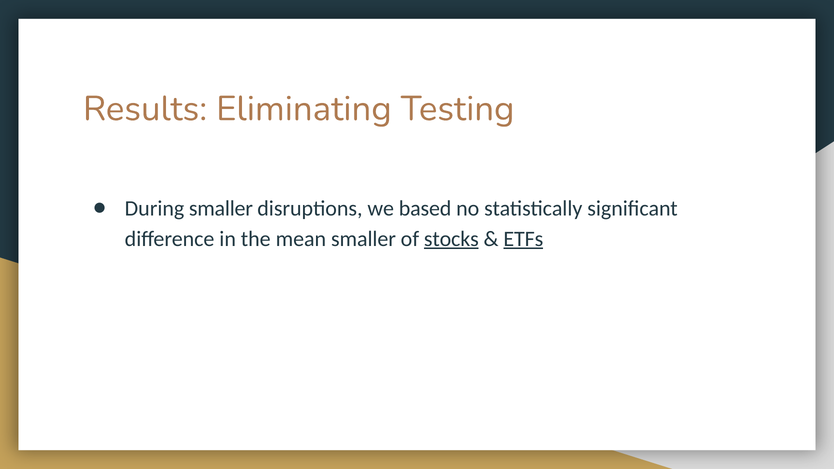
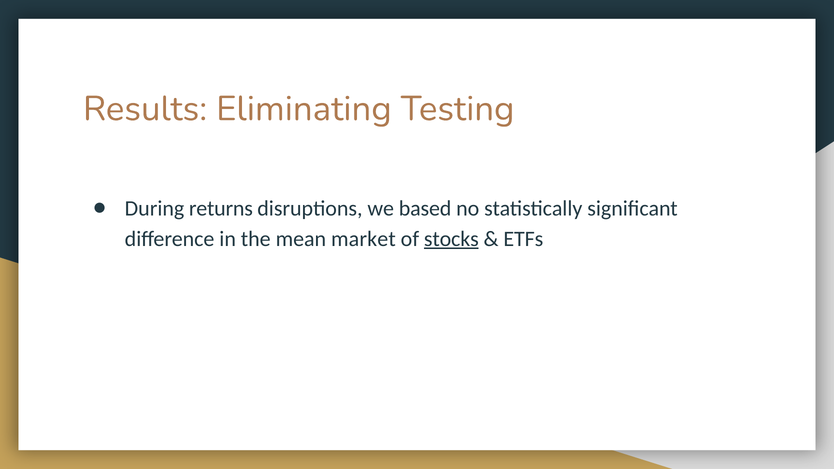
During smaller: smaller -> returns (221, 209)
mean smaller: smaller -> market (363, 239)
ETFs underline: present -> none (523, 239)
